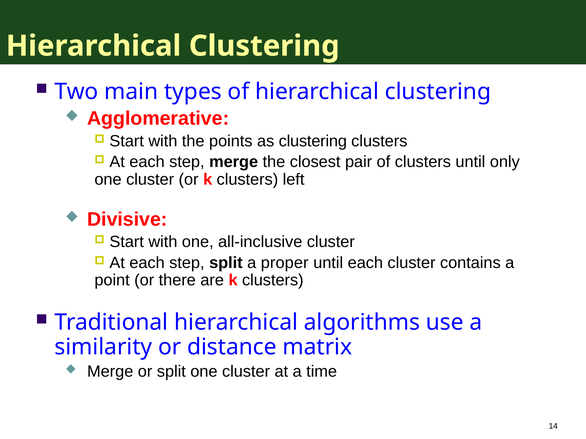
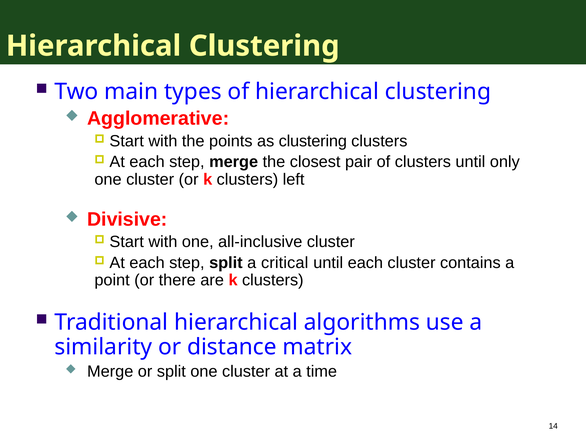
proper: proper -> critical (285, 263)
